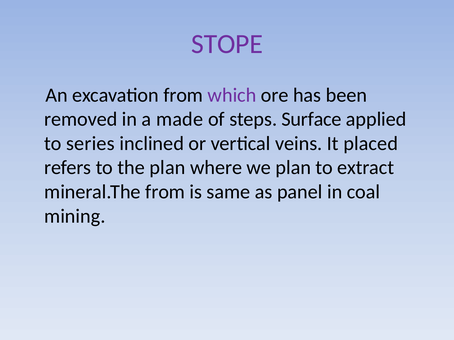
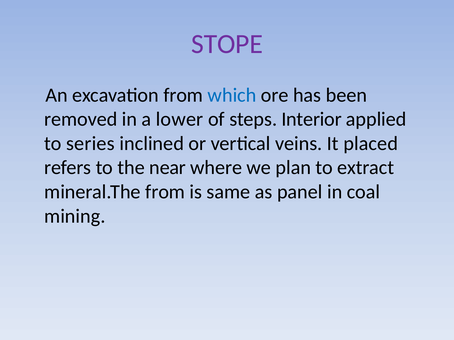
which colour: purple -> blue (232, 95)
made: made -> lower (180, 119)
Surface: Surface -> Interior (312, 119)
the plan: plan -> near (168, 168)
